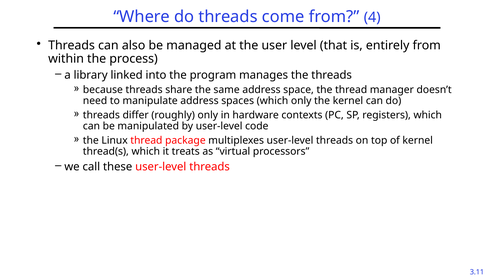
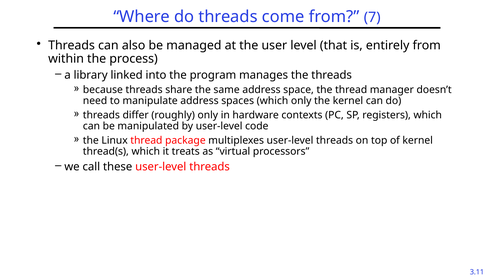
4: 4 -> 7 (372, 18)
